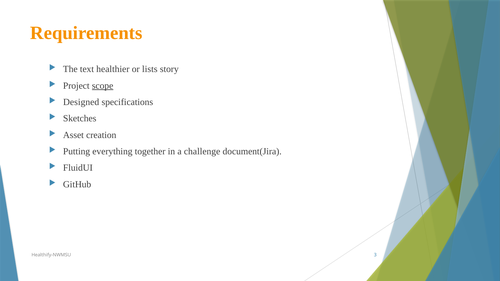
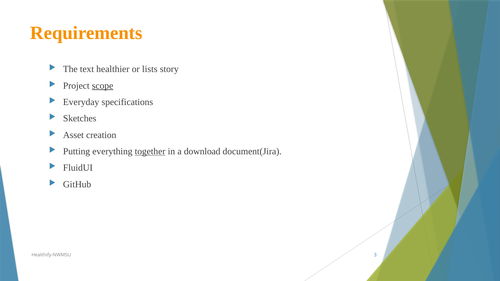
Designed: Designed -> Everyday (81, 102)
together underline: none -> present (150, 152)
challenge: challenge -> download (202, 152)
